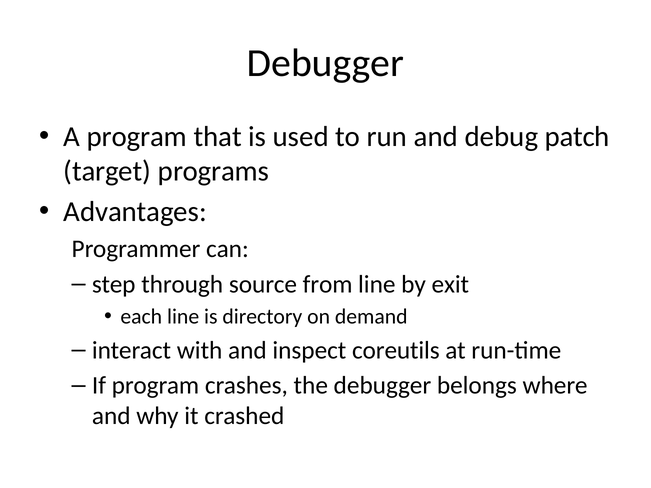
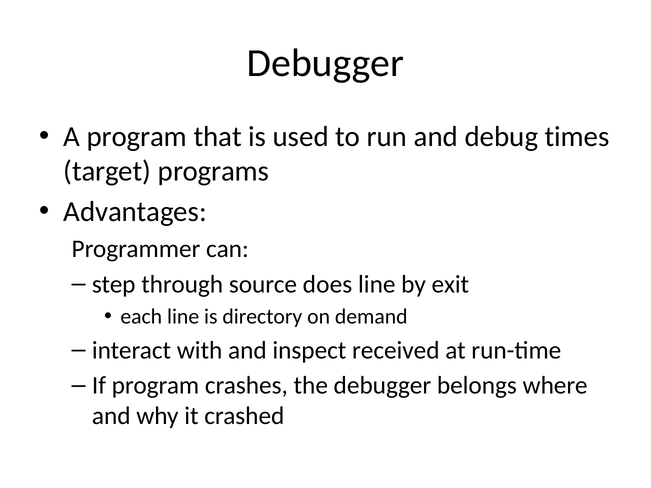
patch: patch -> times (577, 137)
from: from -> does (327, 285)
coreutils: coreutils -> received (396, 350)
